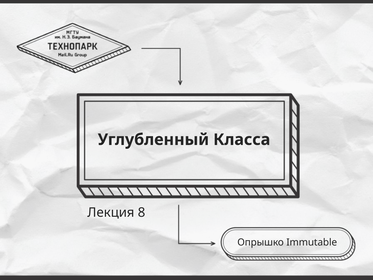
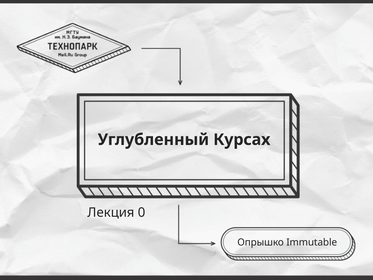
Класса: Класса -> Курсах (242, 140)
8: 8 -> 0 (142, 212)
